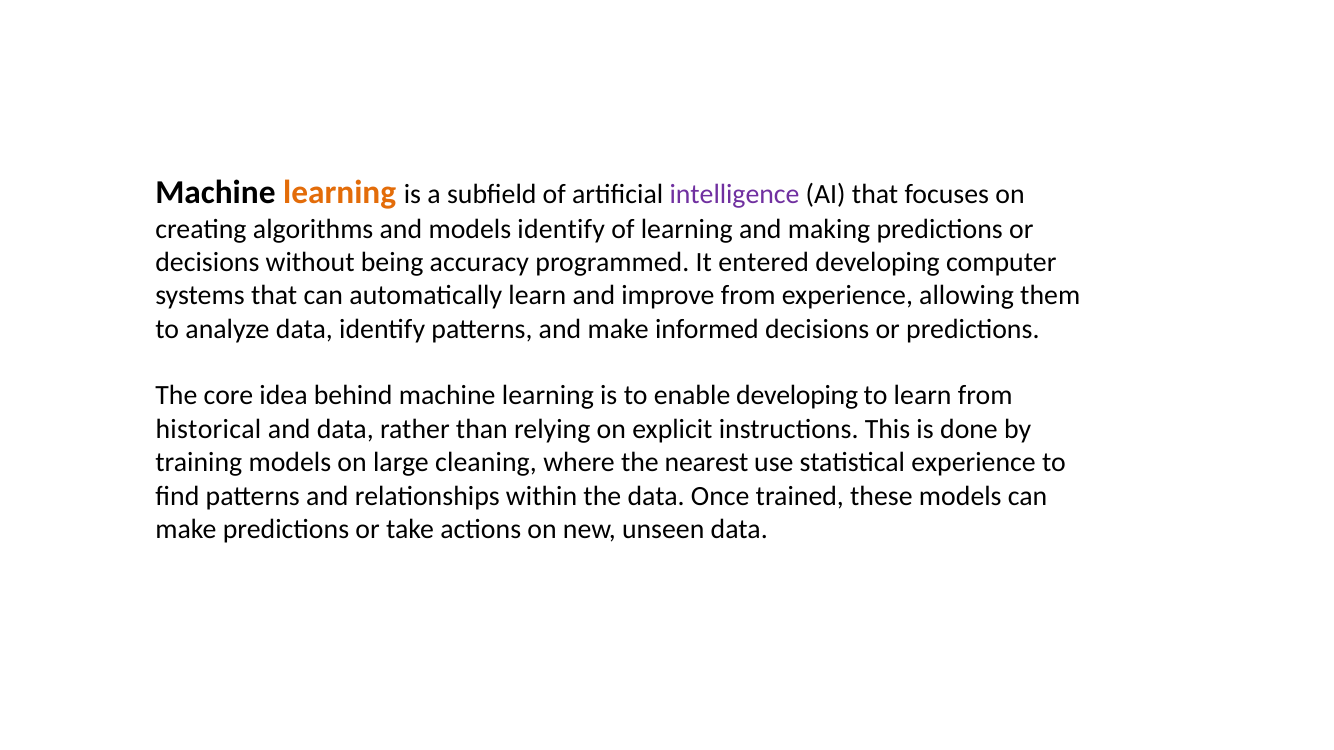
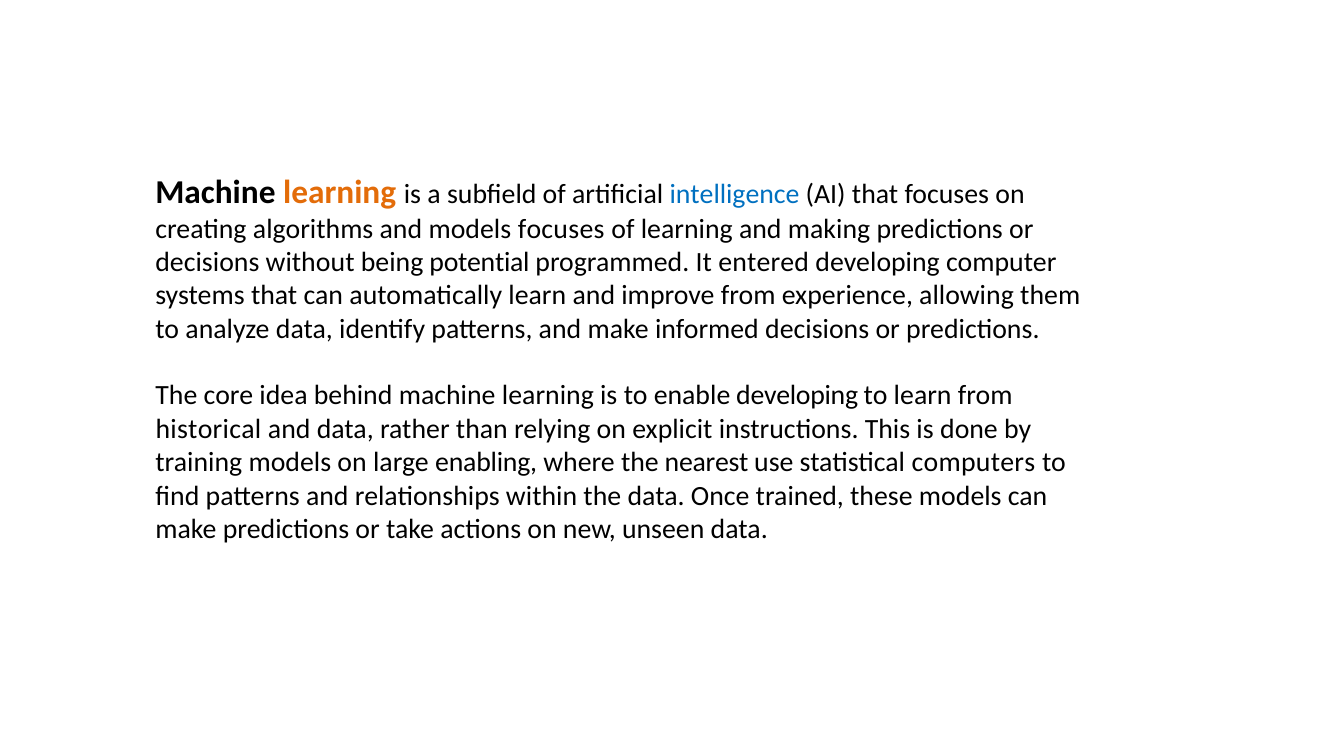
intelligence colour: purple -> blue (734, 195)
models identify: identify -> focuses (561, 229)
accuracy: accuracy -> potential (479, 263)
cleaning: cleaning -> enabling (486, 463)
statistical experience: experience -> computers (973, 463)
